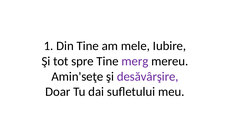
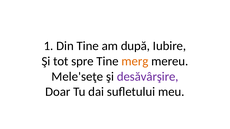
mele: mele -> după (135, 46)
merg colour: purple -> orange (135, 61)
Amin'seţe: Amin'seţe -> Mele'seţe (77, 77)
